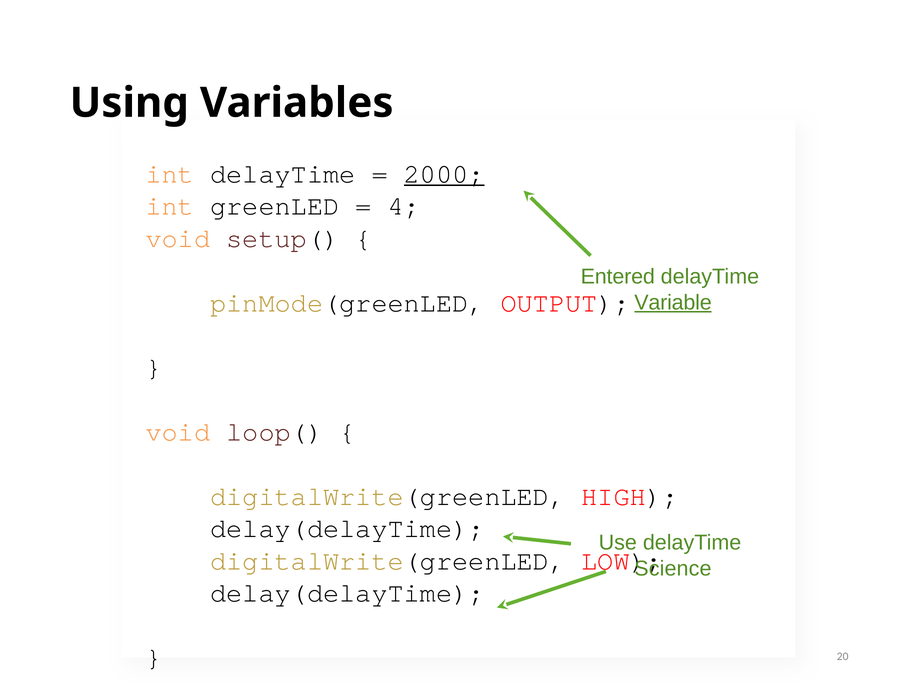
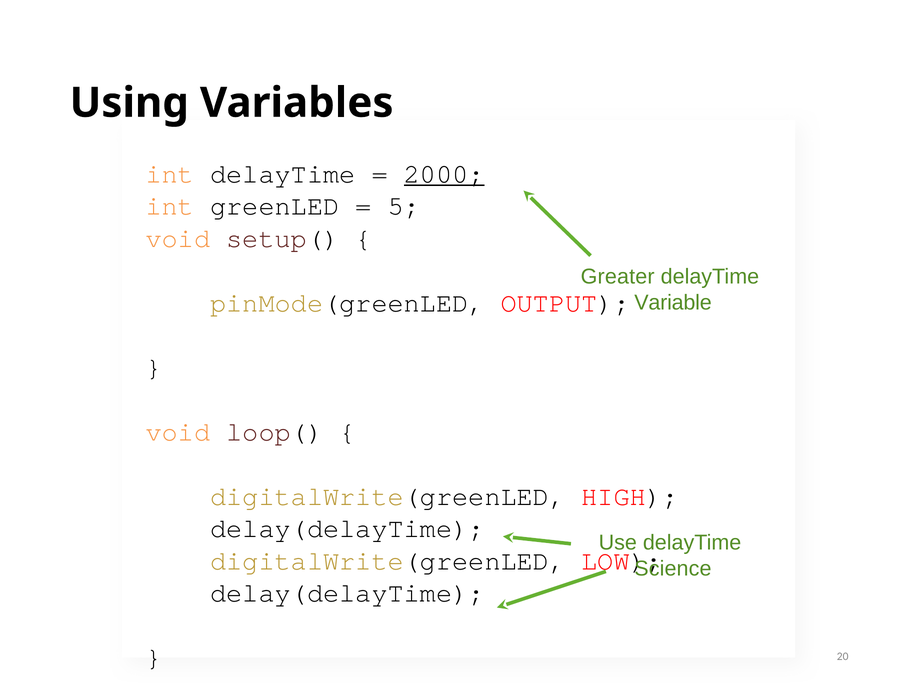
4: 4 -> 5 (404, 206)
Entered: Entered -> Greater (618, 277)
Variable underline: present -> none (673, 303)
